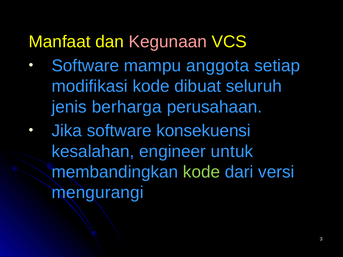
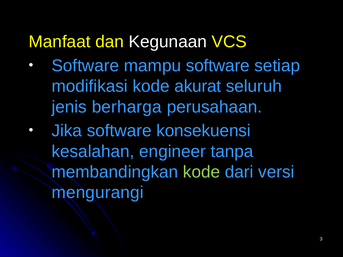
Kegunaan colour: pink -> white (168, 42)
mampu anggota: anggota -> software (218, 66)
dibuat: dibuat -> akurat (198, 86)
untuk: untuk -> tanpa (232, 152)
